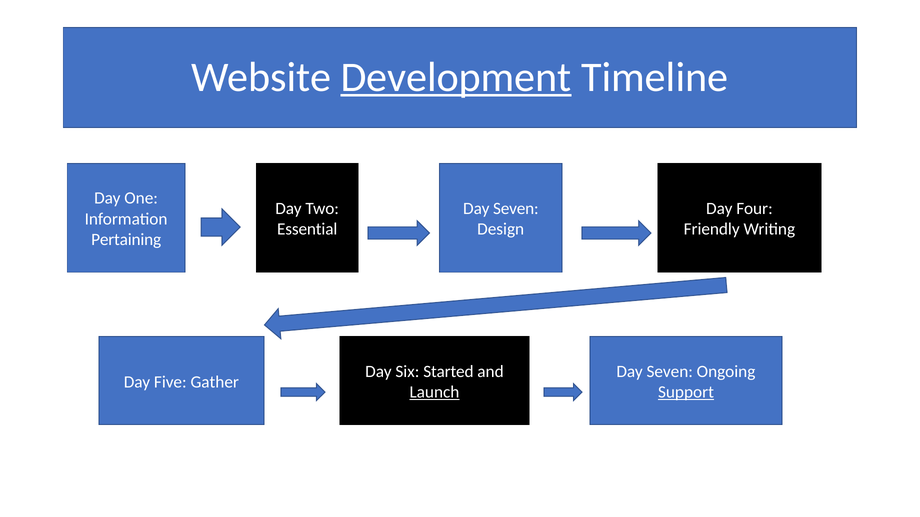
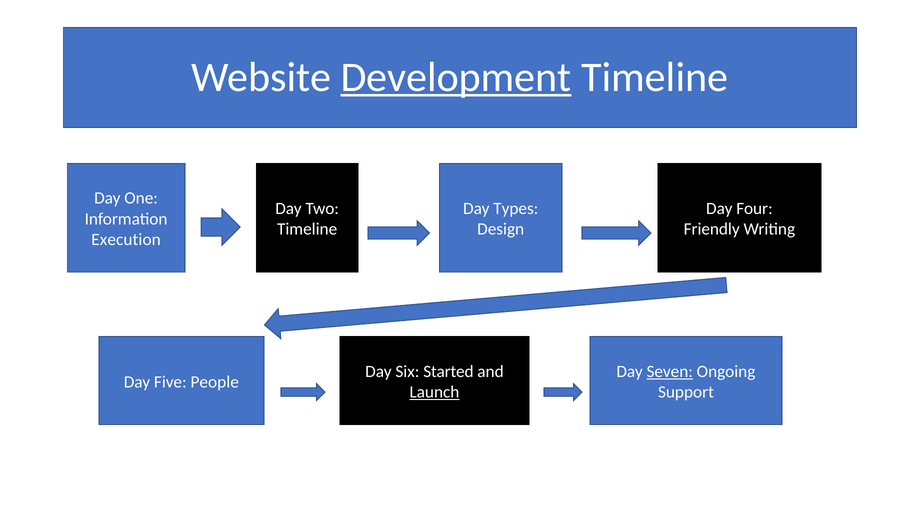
Seven: Seven -> Types (516, 209)
Essential: Essential -> Timeline (307, 230)
Pertaining: Pertaining -> Execution (126, 240)
Seven underline: none -> present (670, 372)
Gather: Gather -> People (215, 382)
Support underline: present -> none (686, 393)
